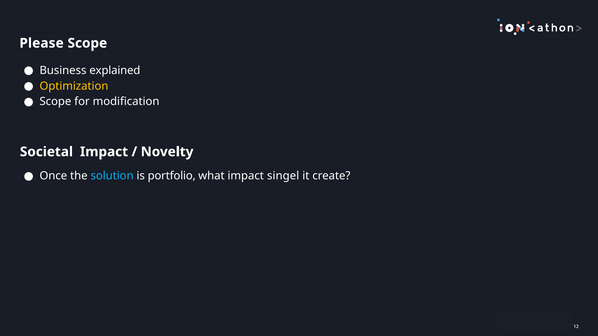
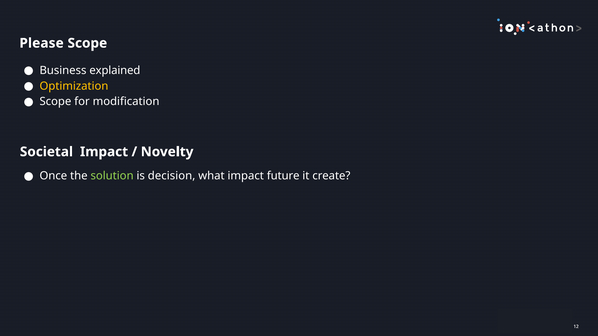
solution colour: light blue -> light green (112, 176)
portfolio: portfolio -> decision (172, 176)
singel: singel -> future (283, 176)
